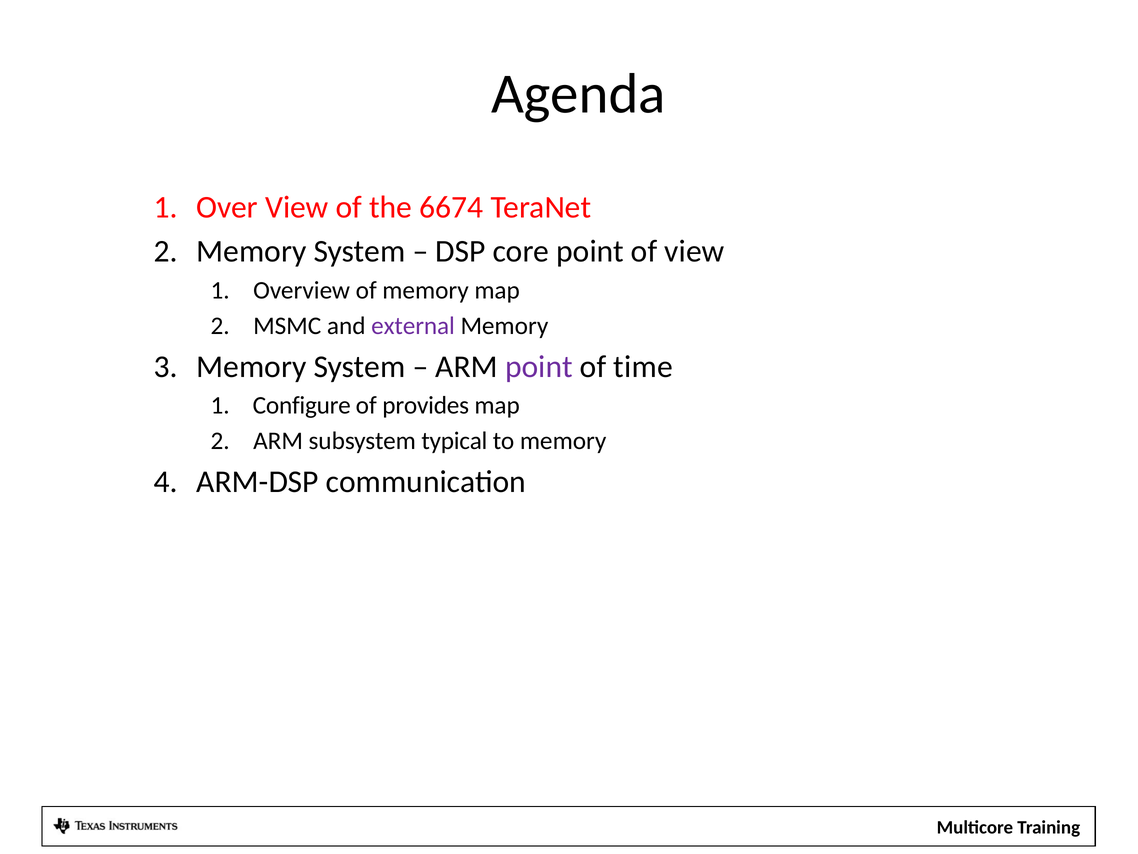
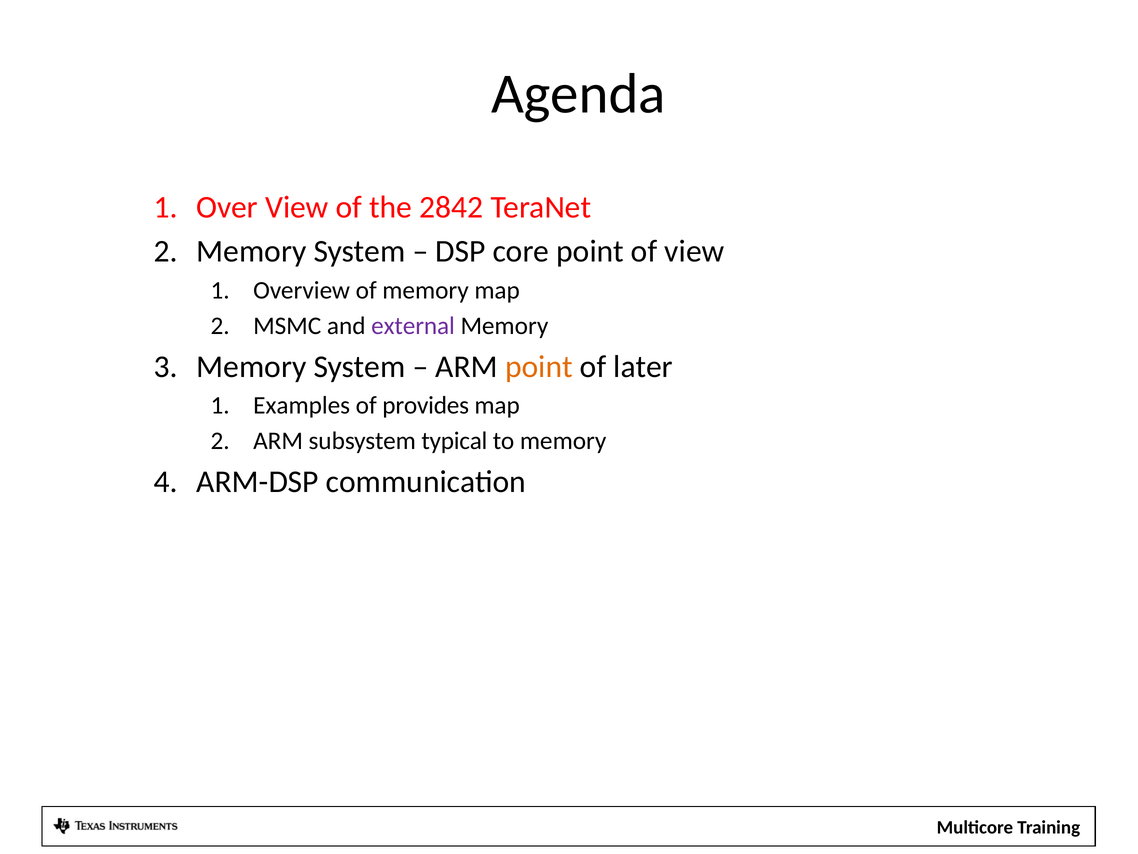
6674: 6674 -> 2842 (451, 207)
point colour: purple -> orange (539, 366)
time: time -> later (643, 366)
Configure: Configure -> Examples (302, 405)
